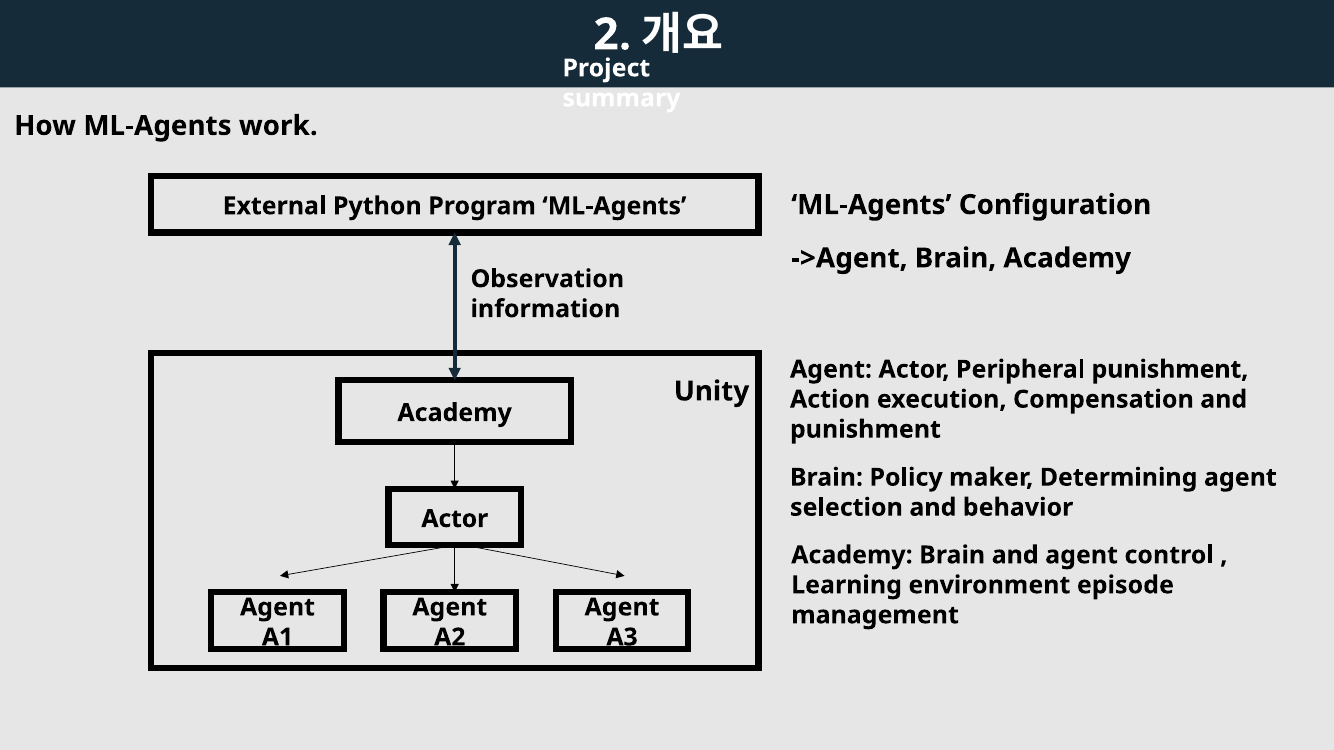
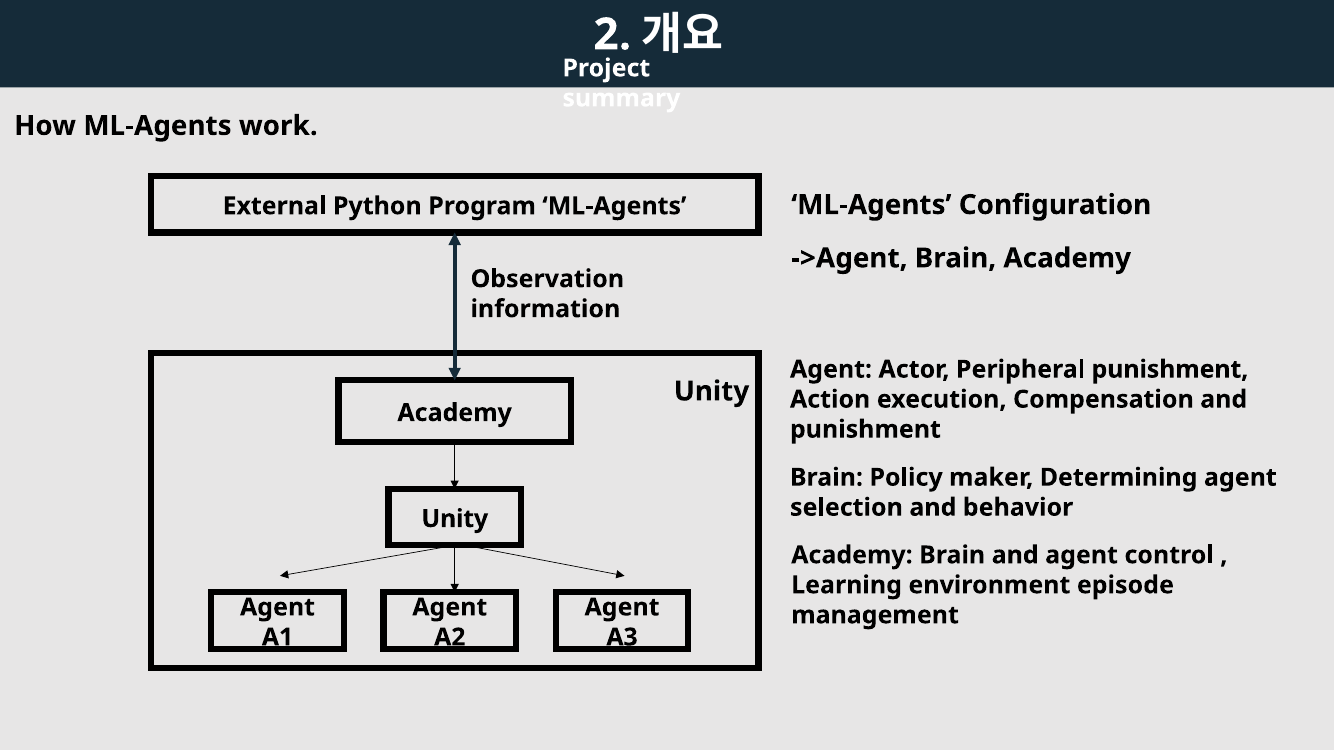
Actor: Actor -> Unity (455, 519)
